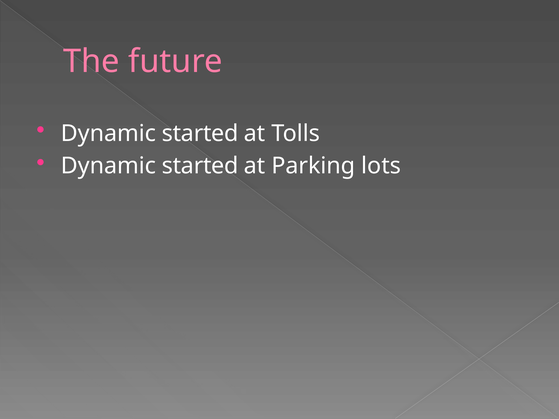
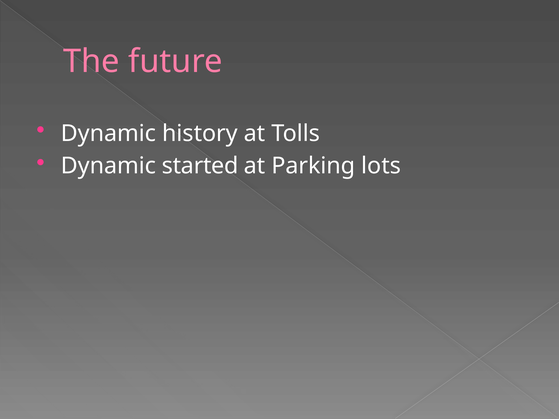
started: started -> history (200, 133)
